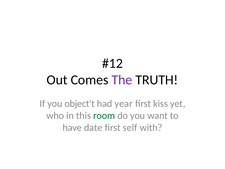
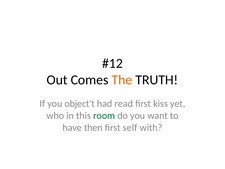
The colour: purple -> orange (122, 80)
year: year -> read (124, 103)
date: date -> then (93, 127)
